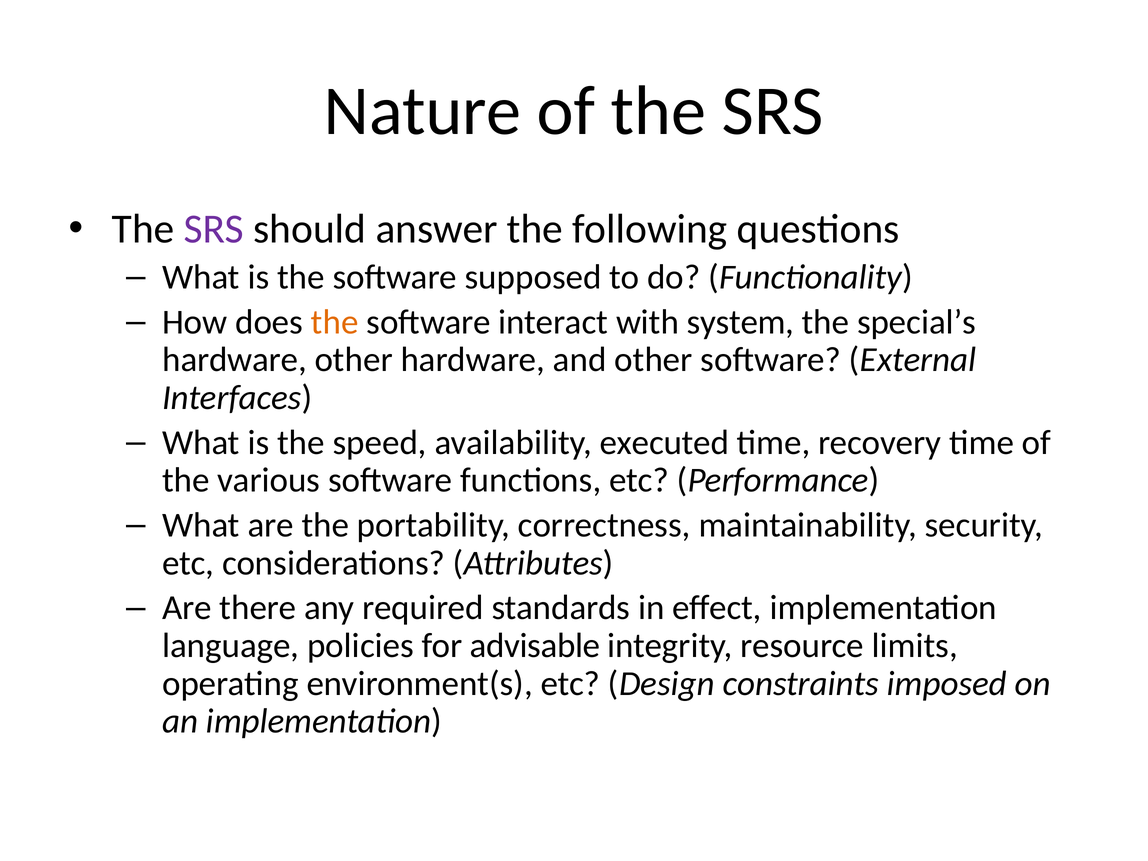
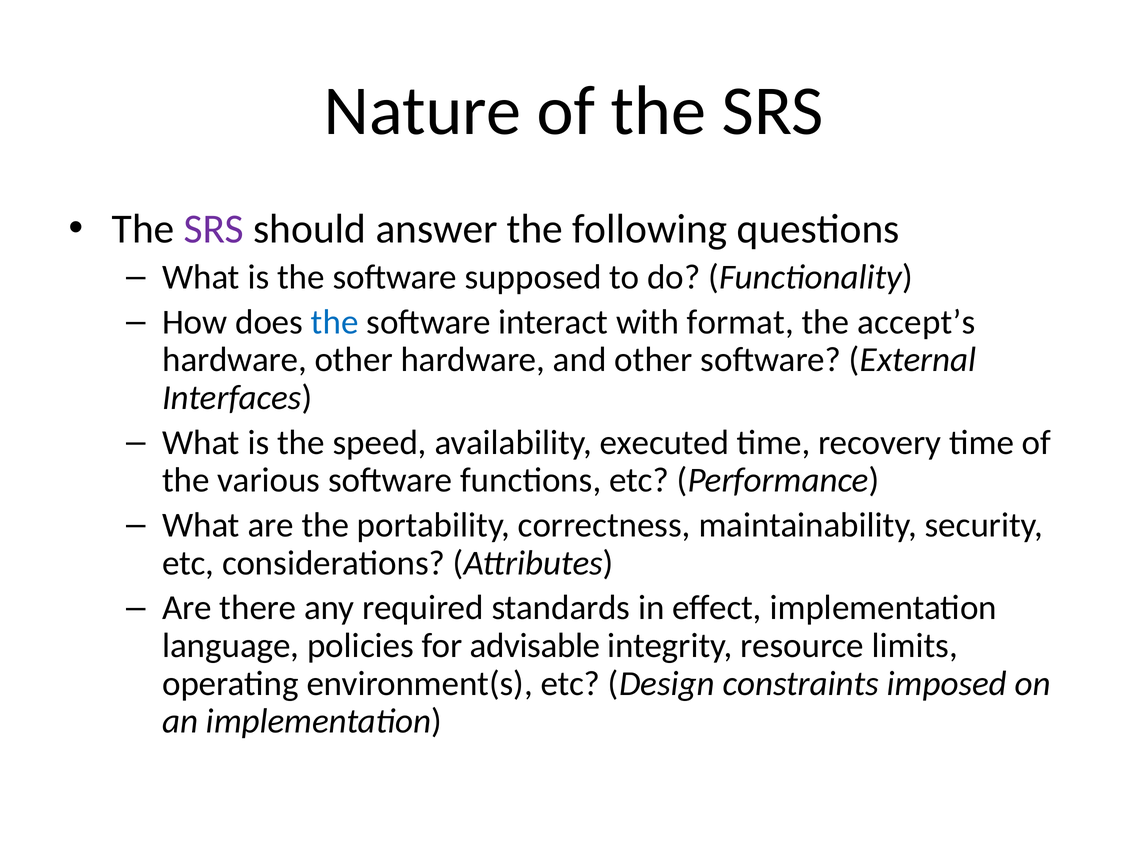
the colour: orange -> blue (335, 322)
system: system -> format (740, 322)
special’s: special’s -> accept’s (916, 322)
